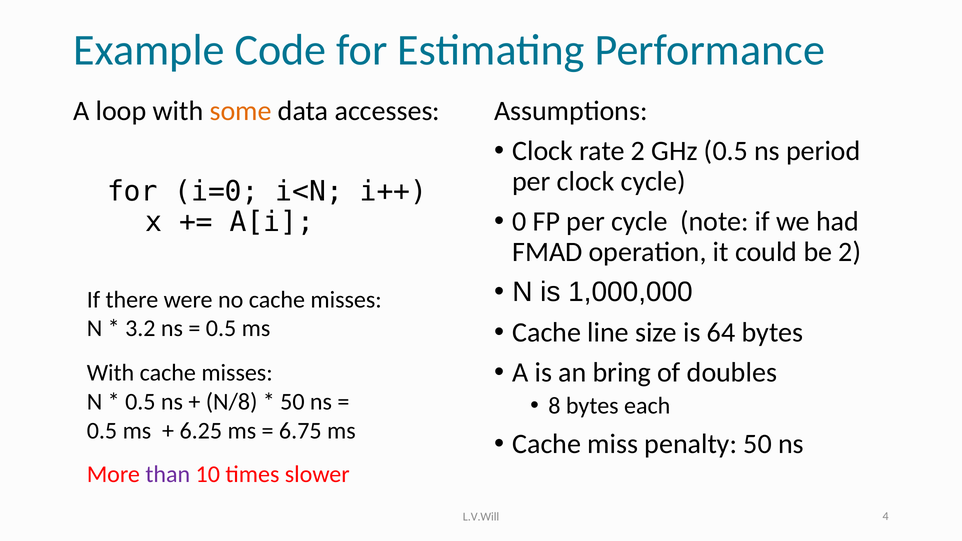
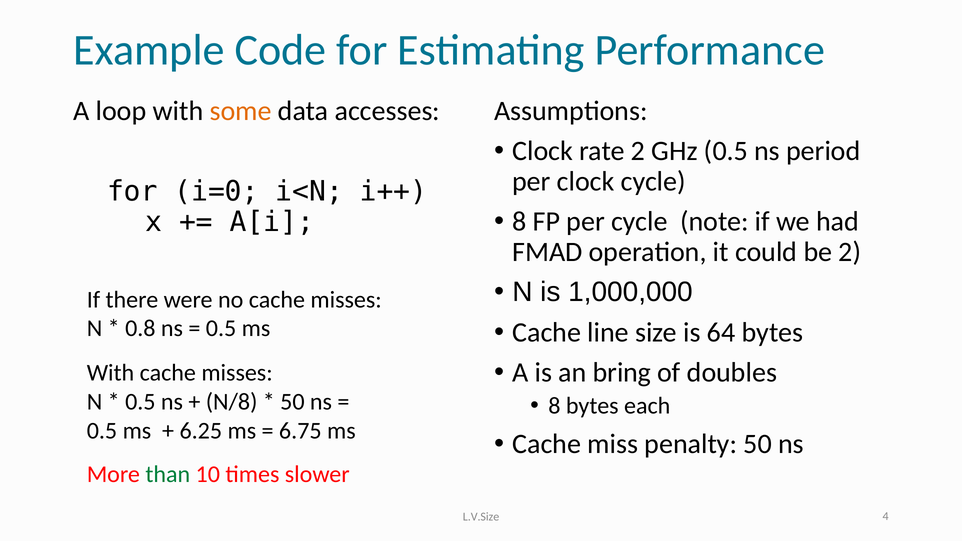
0: 0 -> 8 (519, 222)
3.2: 3.2 -> 0.8 (140, 329)
than colour: purple -> green (168, 474)
L.V.Will: L.V.Will -> L.V.Size (481, 517)
